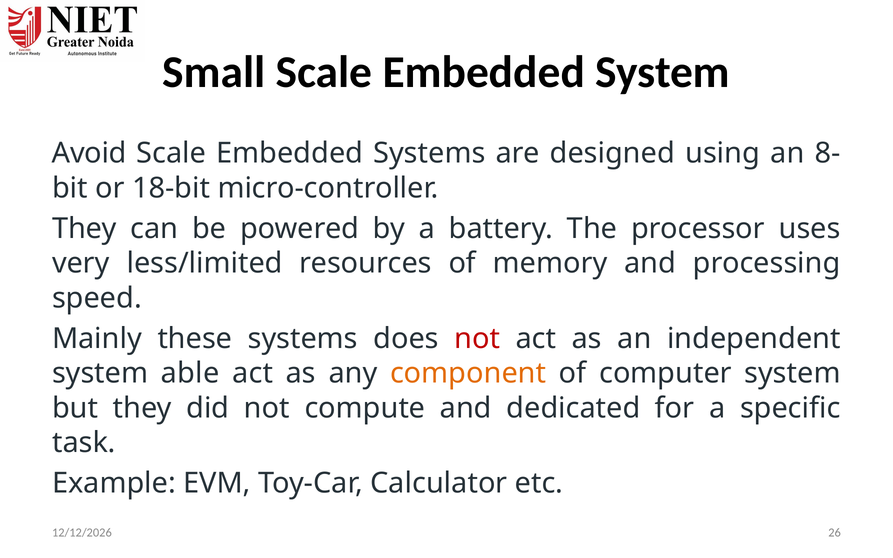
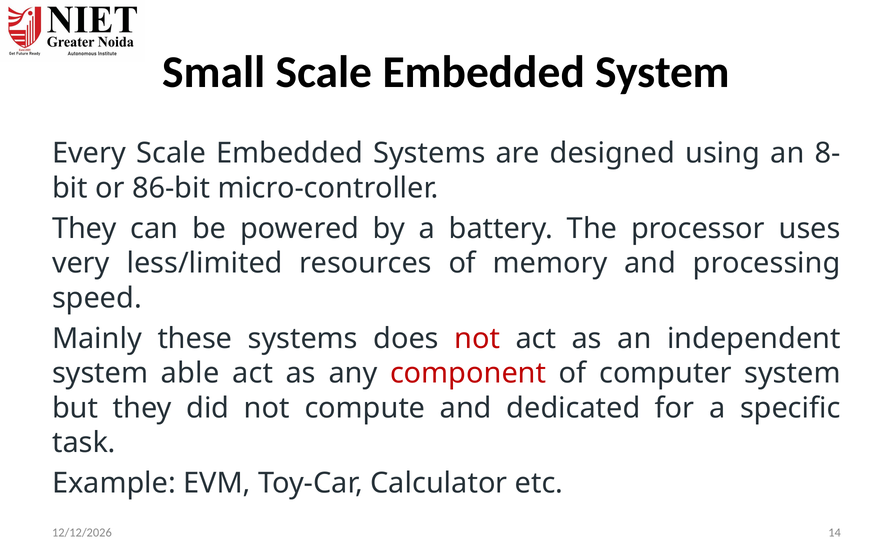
Avoid: Avoid -> Every (89, 153)
18-bit: 18-bit -> 86-bit (171, 188)
component colour: orange -> red (468, 373)
26: 26 -> 14 (835, 533)
